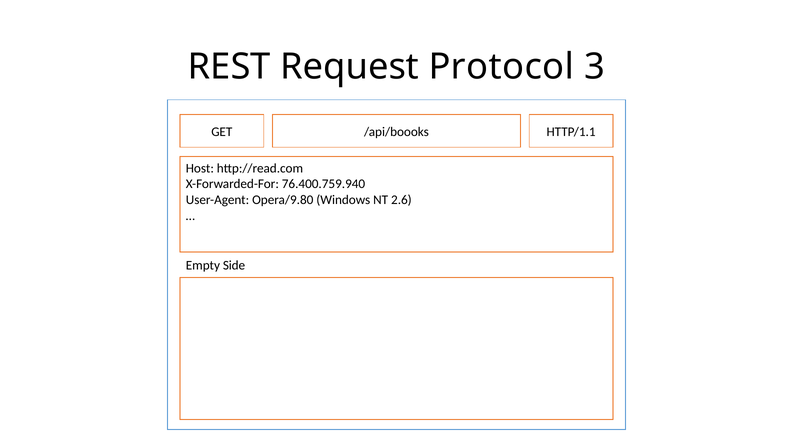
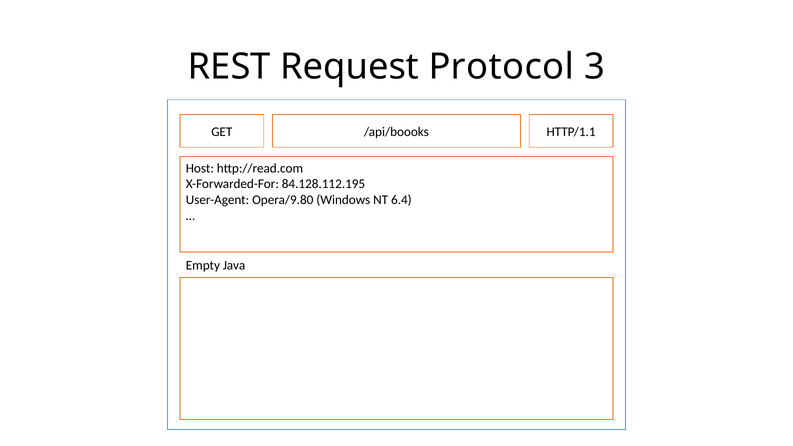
76.400.759.940: 76.400.759.940 -> 84.128.112.195 (323, 184)
2.6: 2.6 -> 6.4 (401, 200)
Side: Side -> Java (234, 266)
